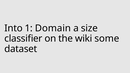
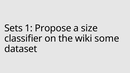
Into: Into -> Sets (14, 28)
Domain: Domain -> Propose (53, 28)
